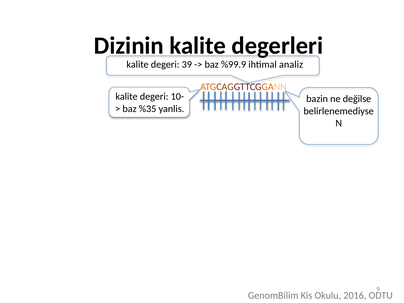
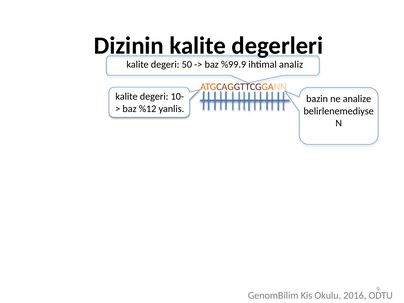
39: 39 -> 50 (187, 65)
değilse: değilse -> analize (357, 99)
%35: %35 -> %12 (148, 109)
